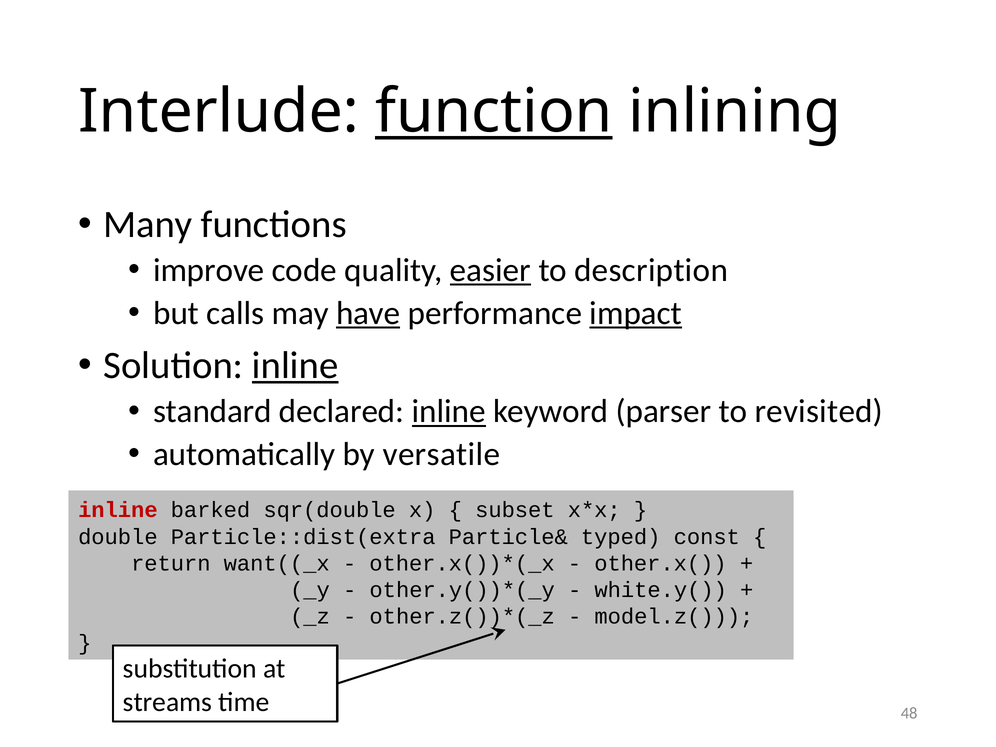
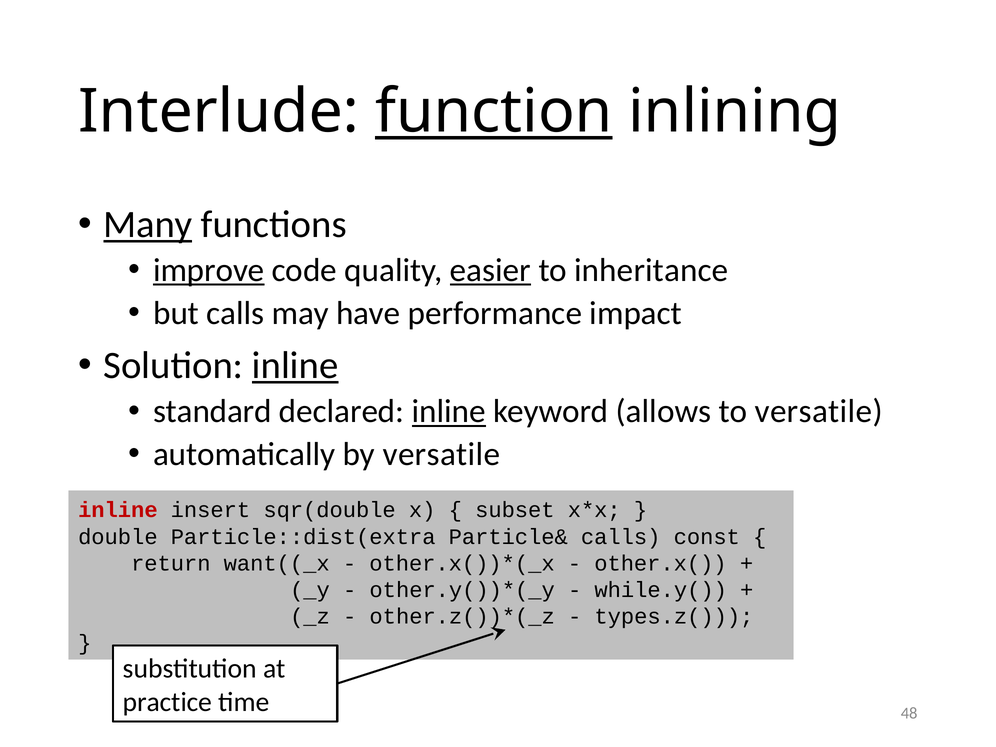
Many underline: none -> present (148, 225)
improve underline: none -> present (209, 270)
description: description -> inheritance (651, 270)
have underline: present -> none (368, 313)
impact underline: present -> none (636, 313)
parser: parser -> allows (664, 411)
to revisited: revisited -> versatile (819, 411)
barked: barked -> insert (210, 510)
Particle& typed: typed -> calls (621, 537)
white.y(: white.y( -> while.y( (661, 590)
model.z(: model.z( -> types.z( (674, 616)
streams: streams -> practice (167, 702)
